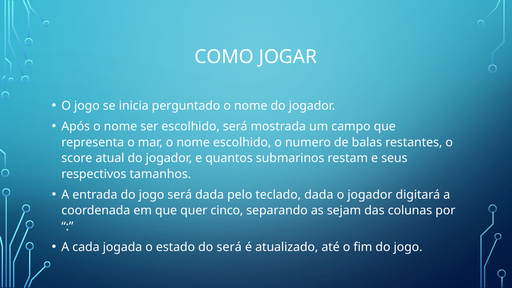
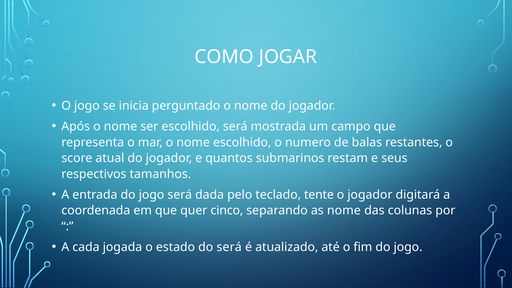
teclado dada: dada -> tente (319, 195)
as sejam: sejam -> nome (344, 211)
